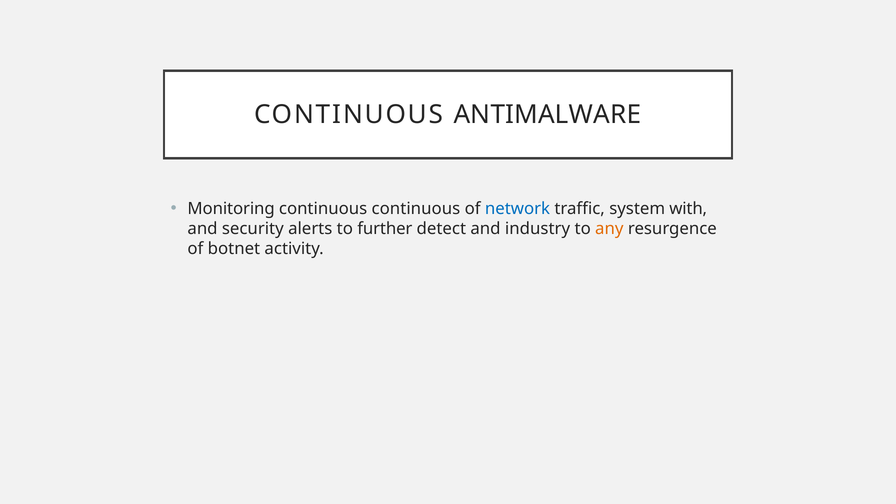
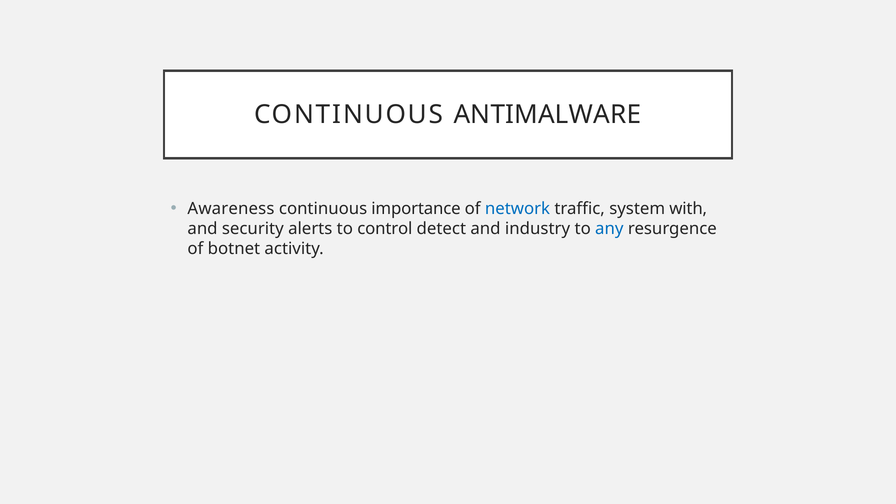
Monitoring: Monitoring -> Awareness (231, 208)
continuous continuous: continuous -> importance (416, 208)
further: further -> control (385, 229)
any colour: orange -> blue (609, 229)
